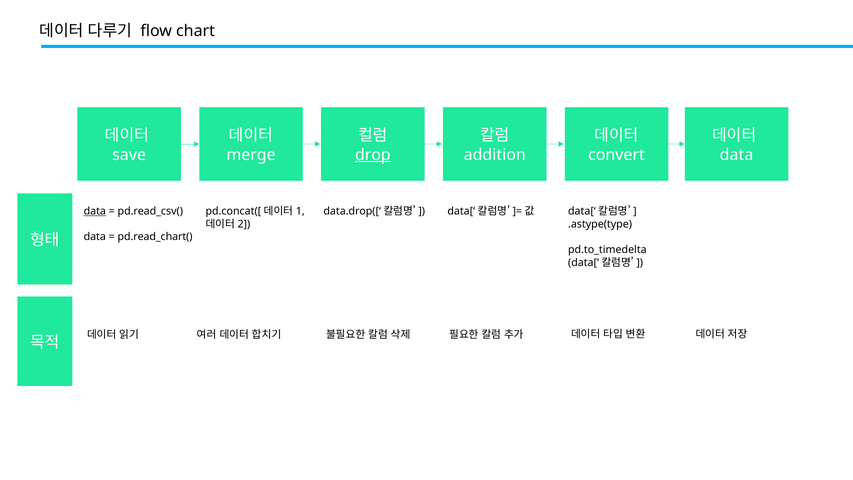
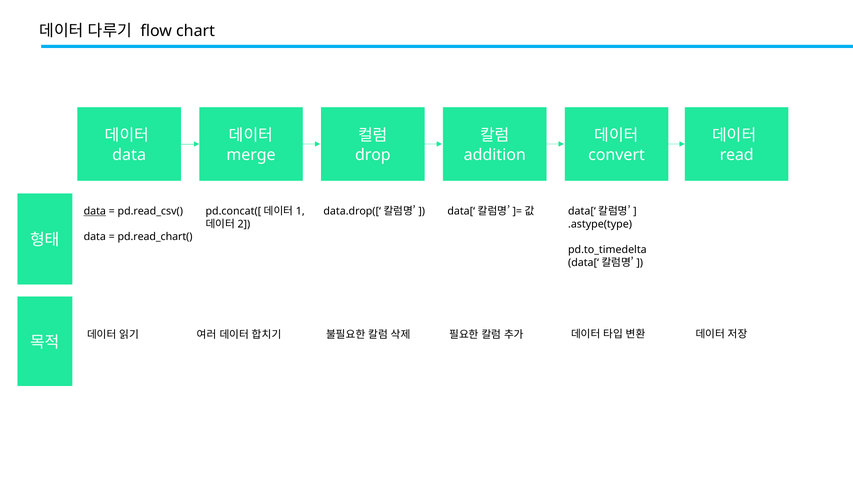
save: save -> data (129, 155)
drop underline: present -> none (373, 155)
data: data -> read (737, 155)
